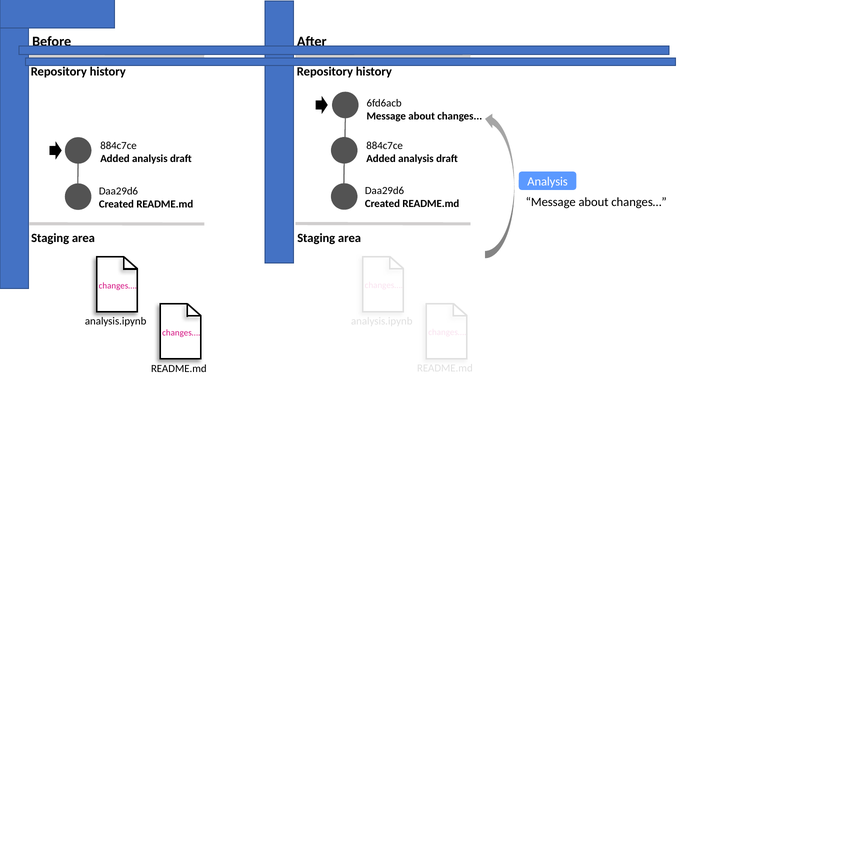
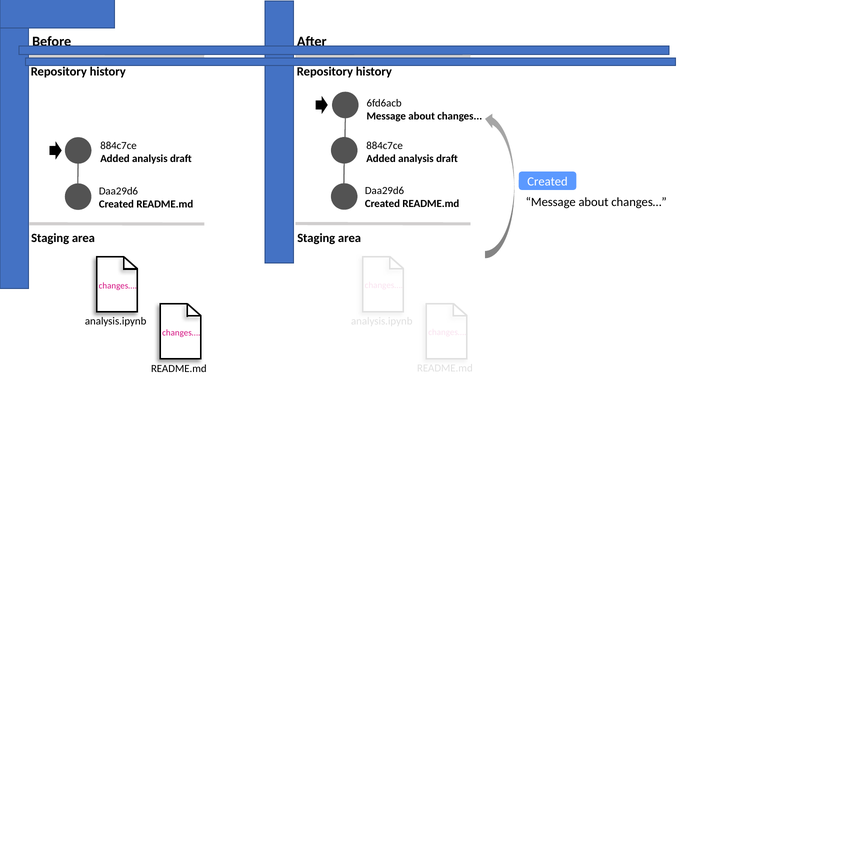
Analysis: Analysis -> Created (548, 182)
